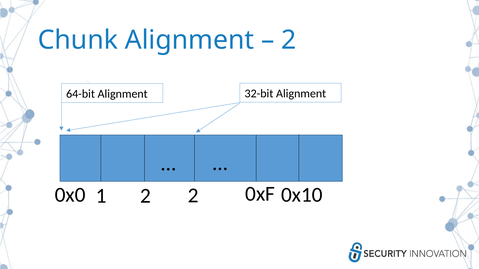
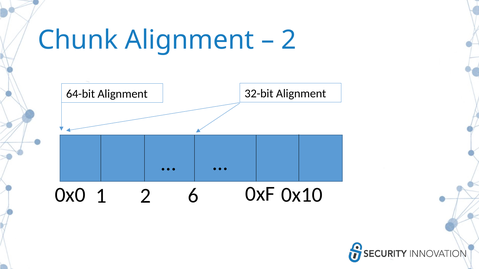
2 2: 2 -> 6 (193, 196)
